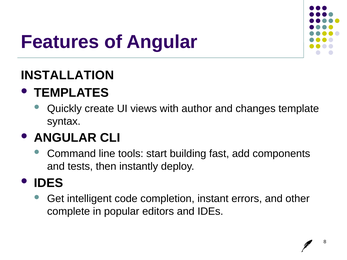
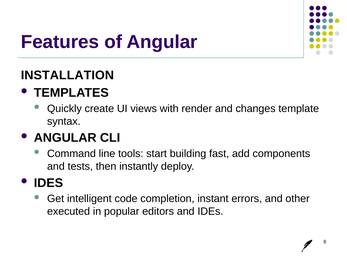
author: author -> render (197, 109)
complete: complete -> executed (69, 212)
